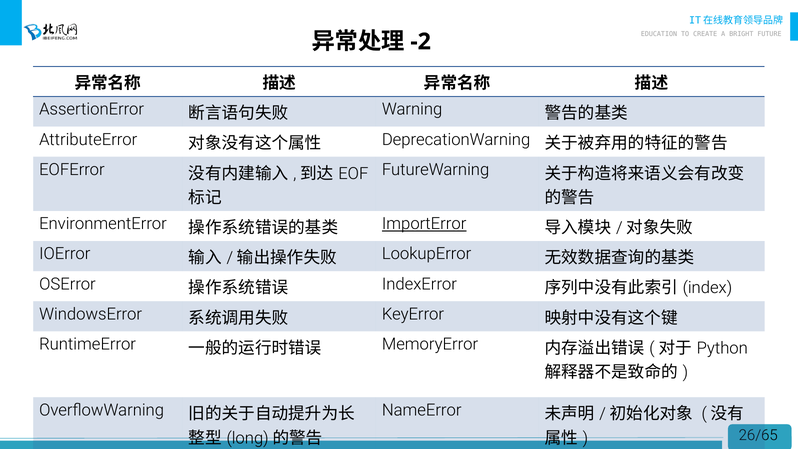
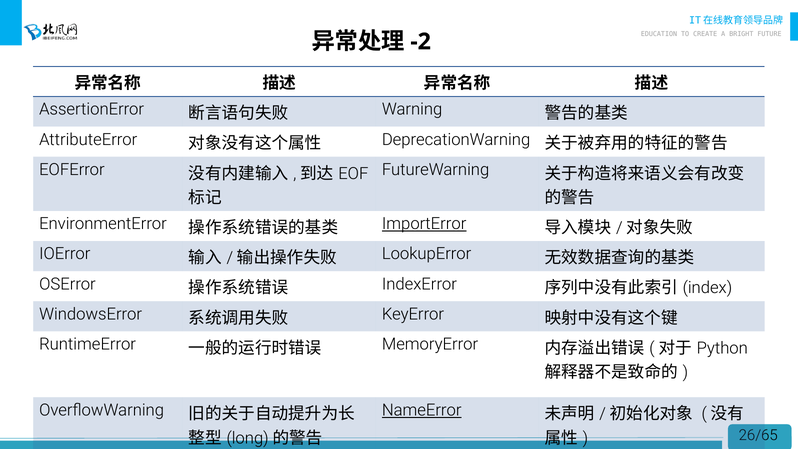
NameError underline: none -> present (422, 410)
